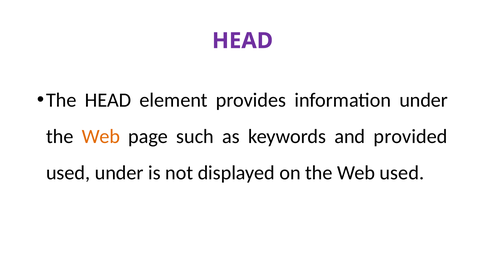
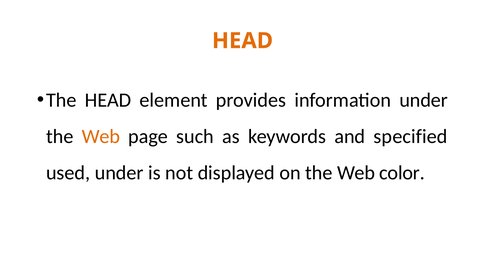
HEAD colour: purple -> orange (242, 41)
provided: provided -> specified (411, 136)
Web used: used -> color (402, 173)
